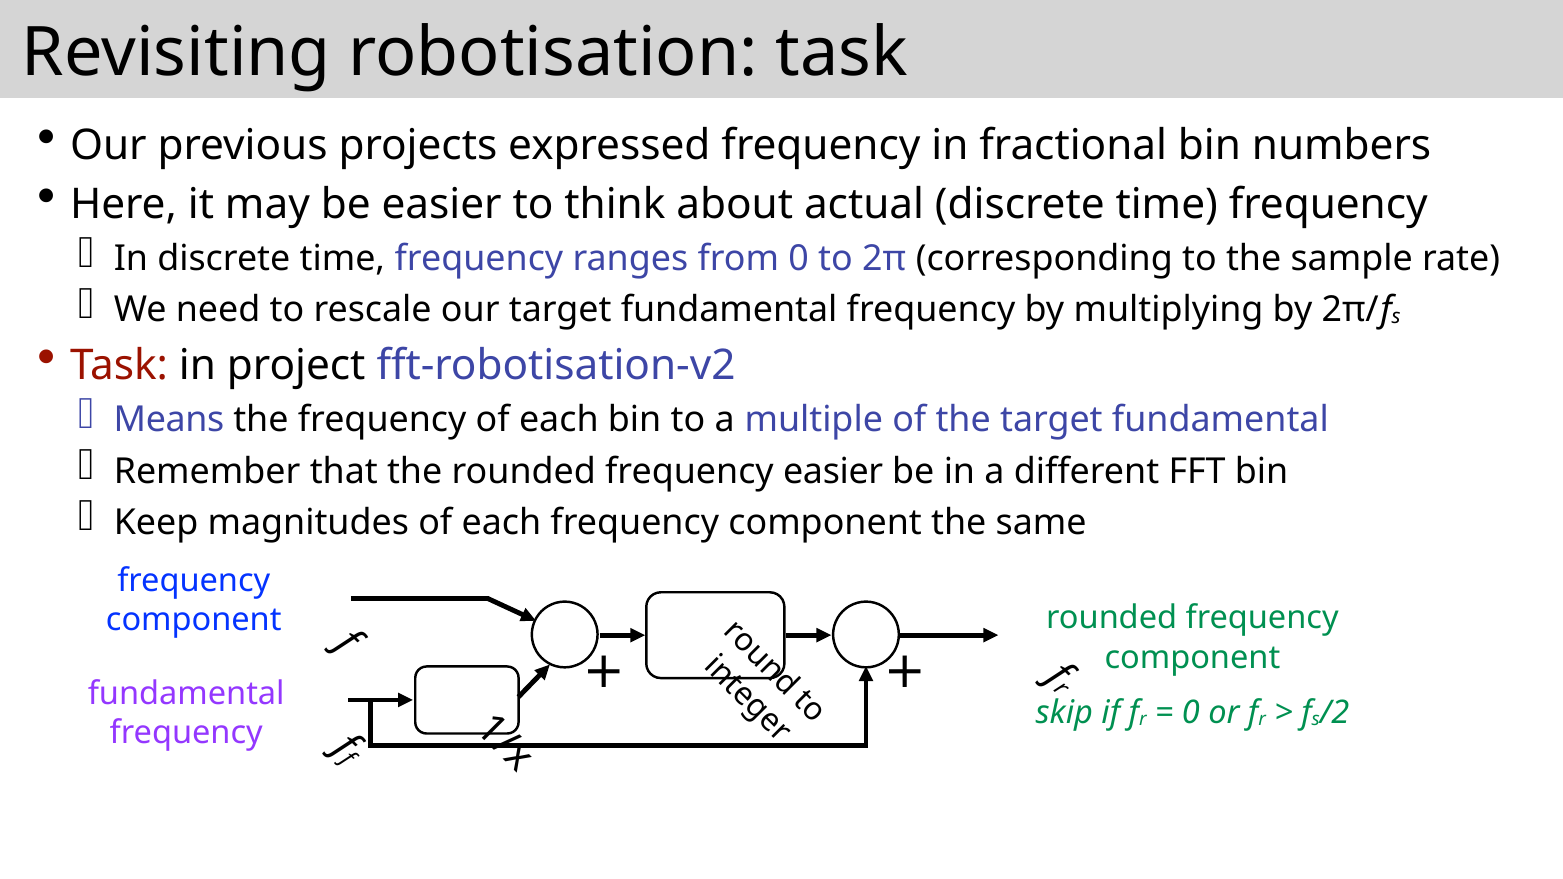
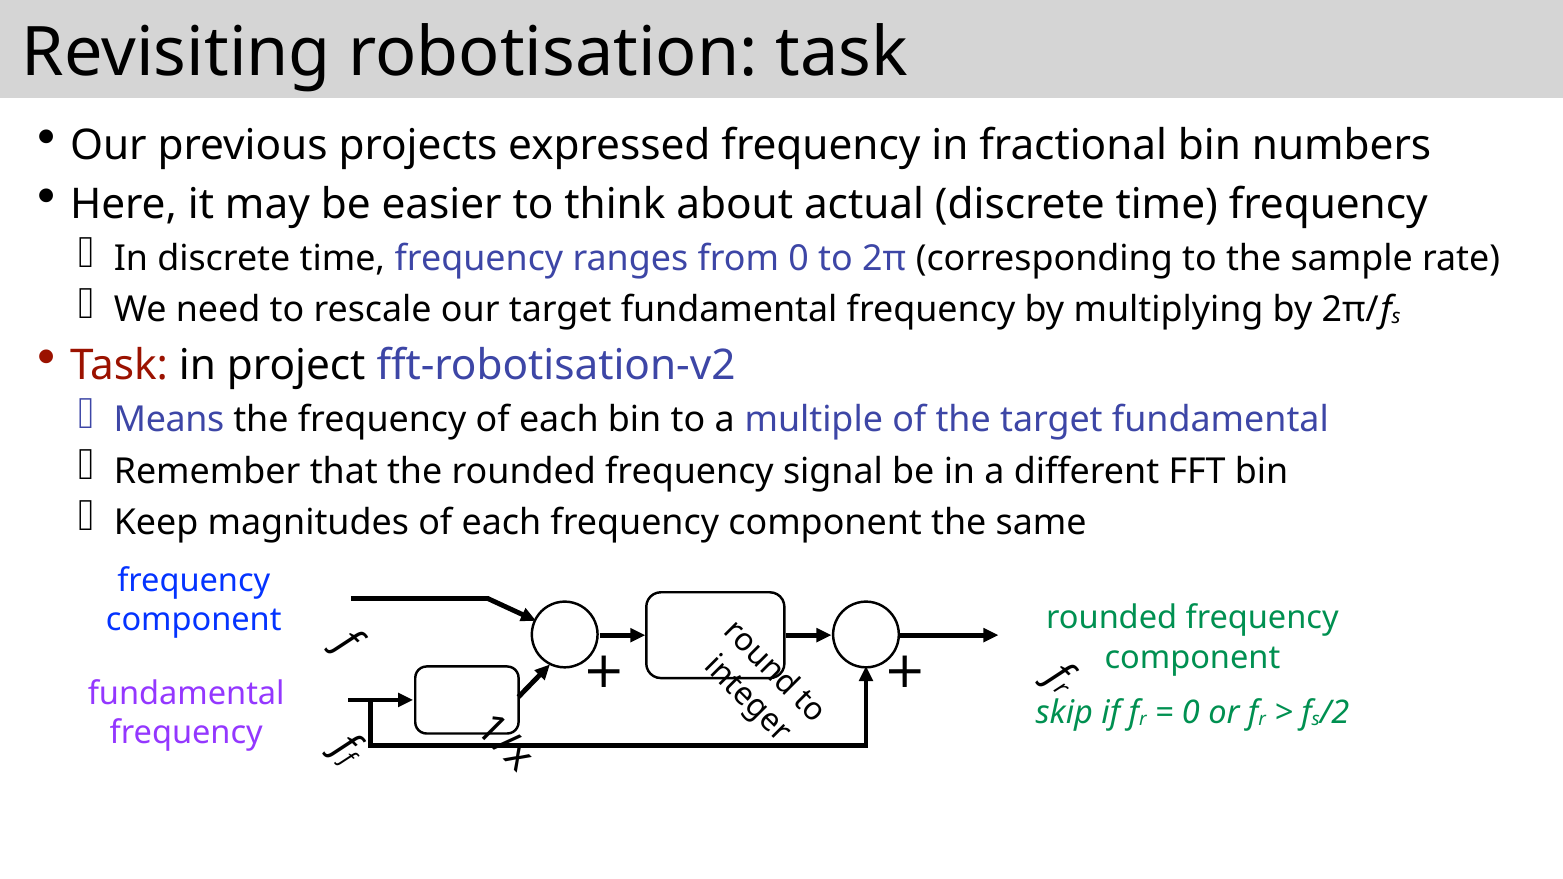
frequency easier: easier -> signal (833, 471)
